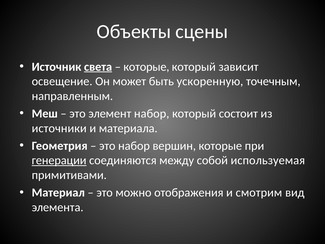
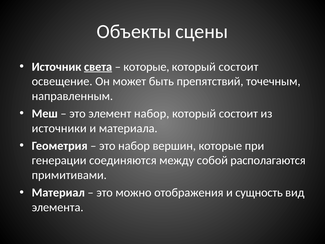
зависит: зависит -> состоит (238, 67)
ускоренную: ускоренную -> препятствий (210, 81)
генерации underline: present -> none (59, 160)
используемая: используемая -> располагаются (268, 160)
смотрим: смотрим -> сущность (259, 192)
